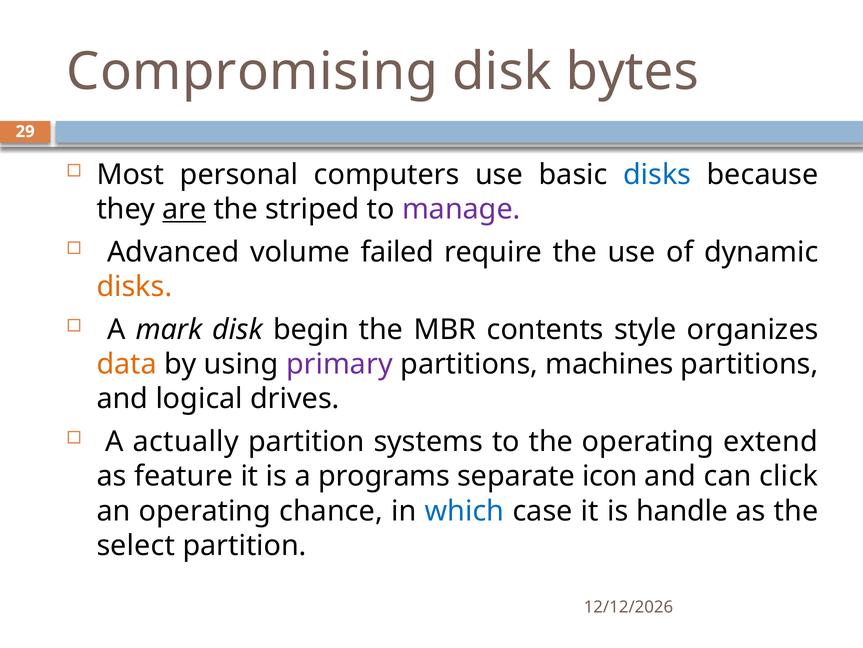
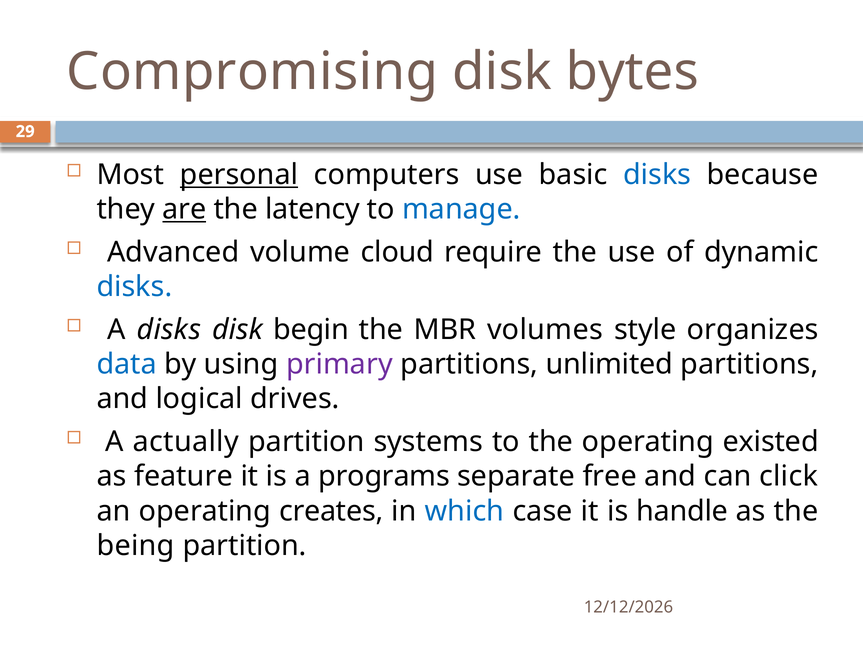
personal underline: none -> present (239, 175)
striped: striped -> latency (312, 209)
manage colour: purple -> blue (461, 209)
failed: failed -> cloud (397, 252)
disks colour: orange -> blue (134, 287)
A mark: mark -> disks (169, 329)
contents: contents -> volumes (545, 329)
data colour: orange -> blue (127, 364)
machines: machines -> unlimited (609, 364)
extend: extend -> existed (771, 441)
icon: icon -> free (610, 476)
chance: chance -> creates (331, 510)
select: select -> being (136, 545)
